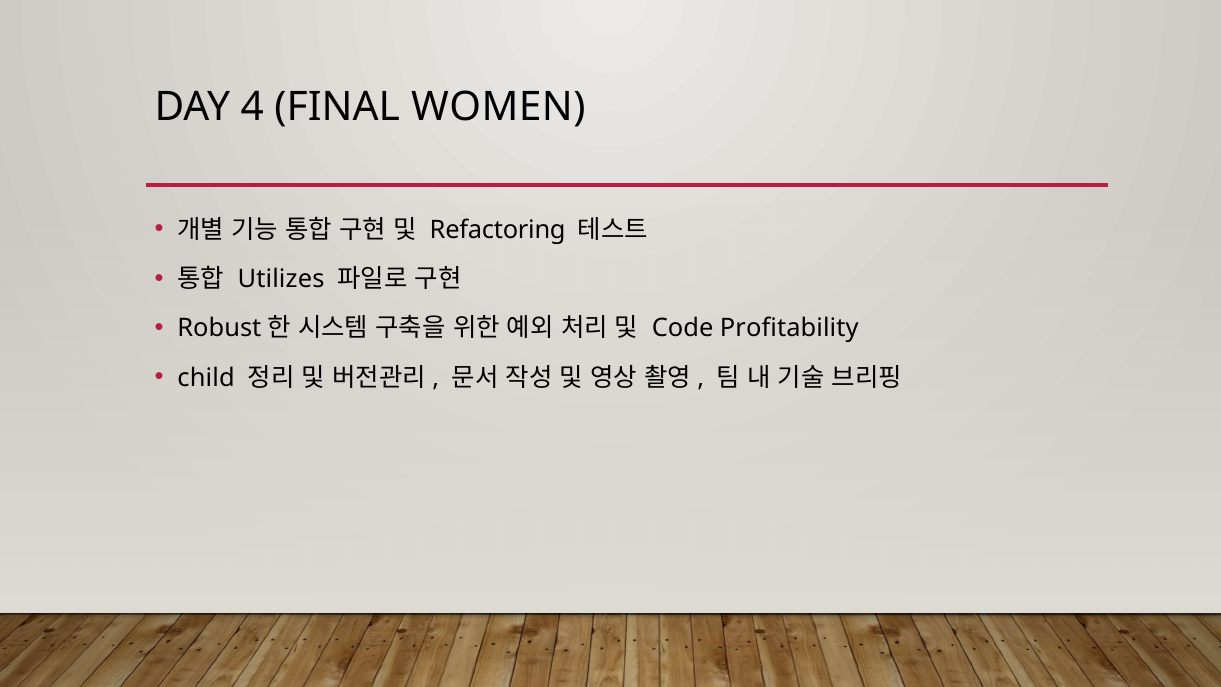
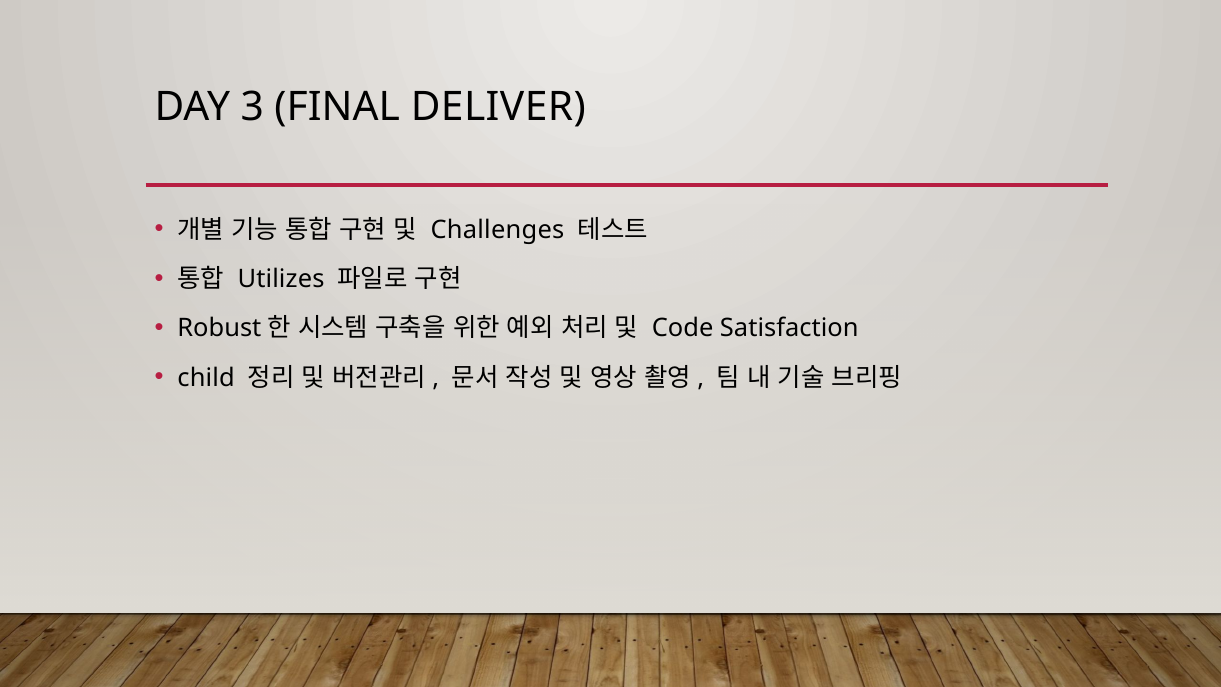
4: 4 -> 3 (252, 107)
WOMEN: WOMEN -> DELIVER (498, 107)
Refactoring: Refactoring -> Challenges (497, 230)
Profitability: Profitability -> Satisfaction (789, 328)
